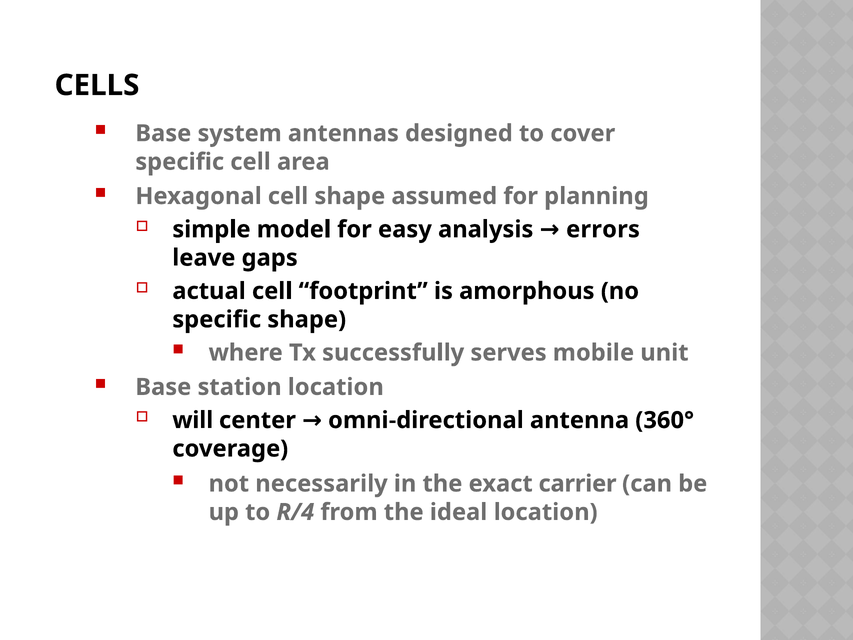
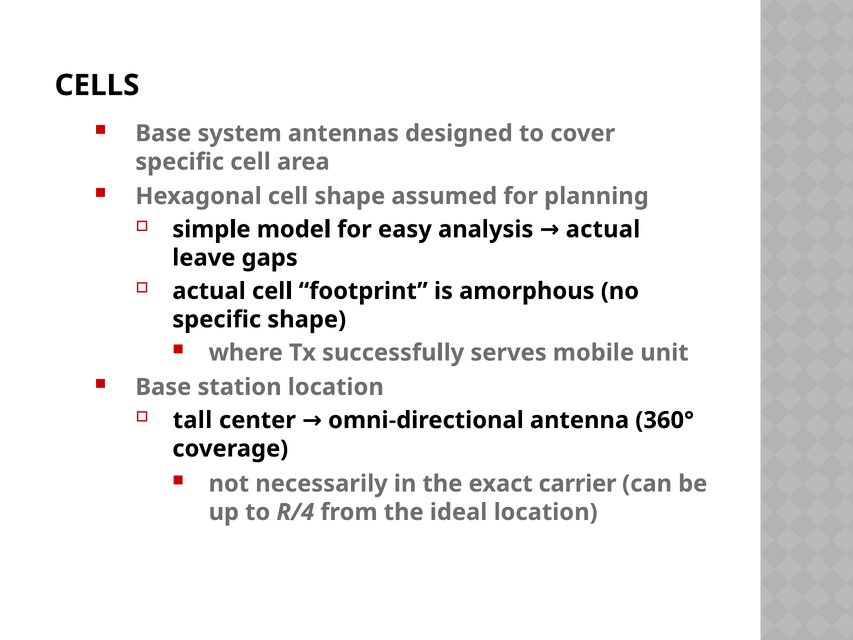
analysis errors: errors -> actual (603, 229)
will: will -> tall (192, 420)
